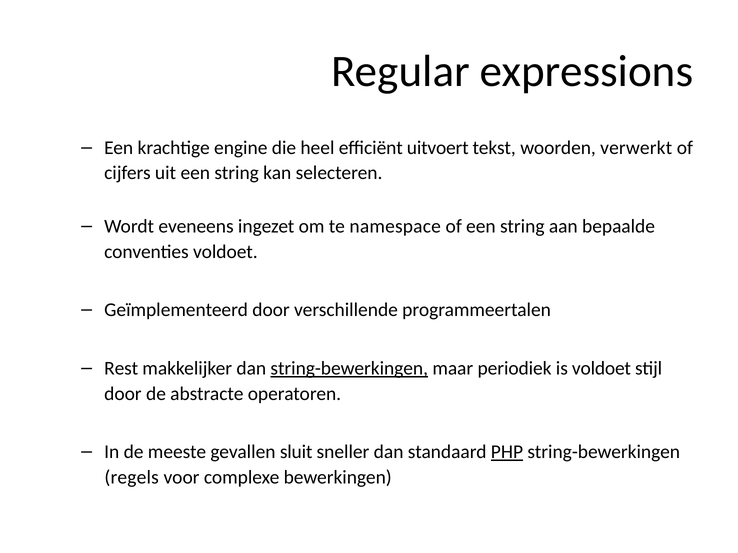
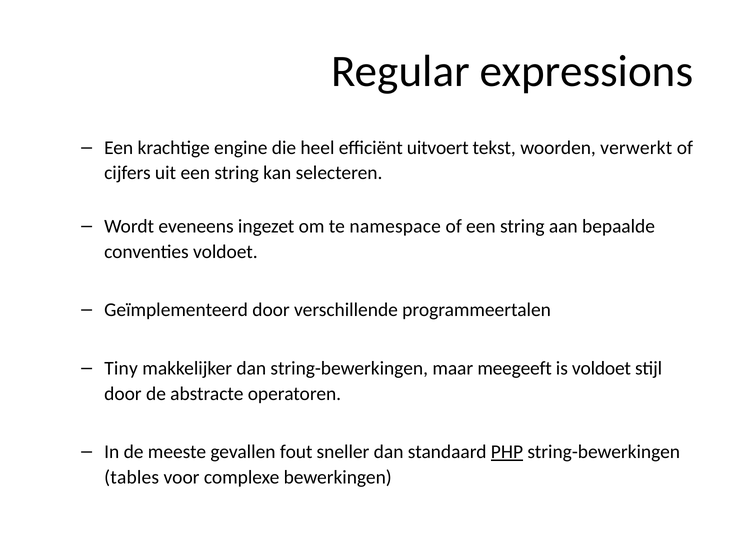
Rest: Rest -> Tiny (121, 369)
string-bewerkingen underline: present -> none (349, 369)
periodiek: periodiek -> meegeeft (515, 369)
sluit: sluit -> fout (296, 452)
regels: regels -> tables (132, 478)
